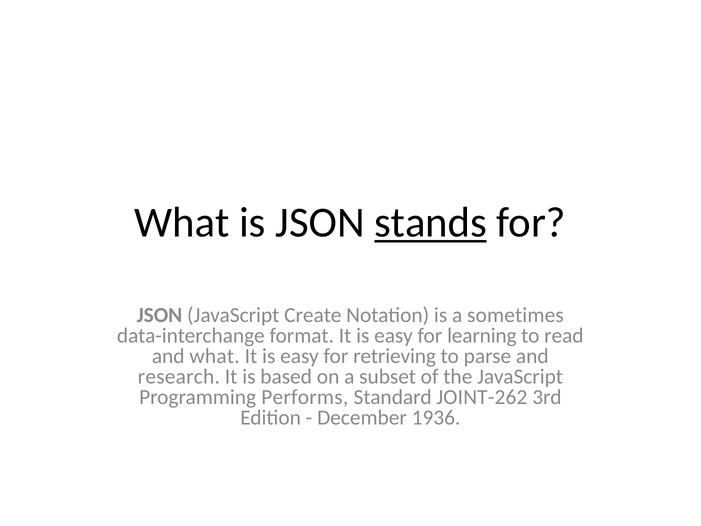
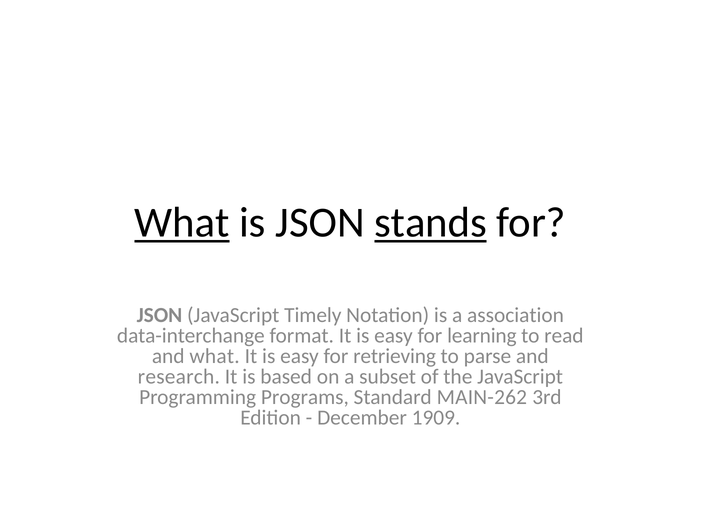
What underline: none -> present (182, 223)
Create: Create -> Timely (313, 315)
sometimes: sometimes -> association (516, 315)
Performs: Performs -> Programs (305, 397)
JOINT-262: JOINT-262 -> MAIN-262 (482, 397)
1936: 1936 -> 1909 (436, 418)
